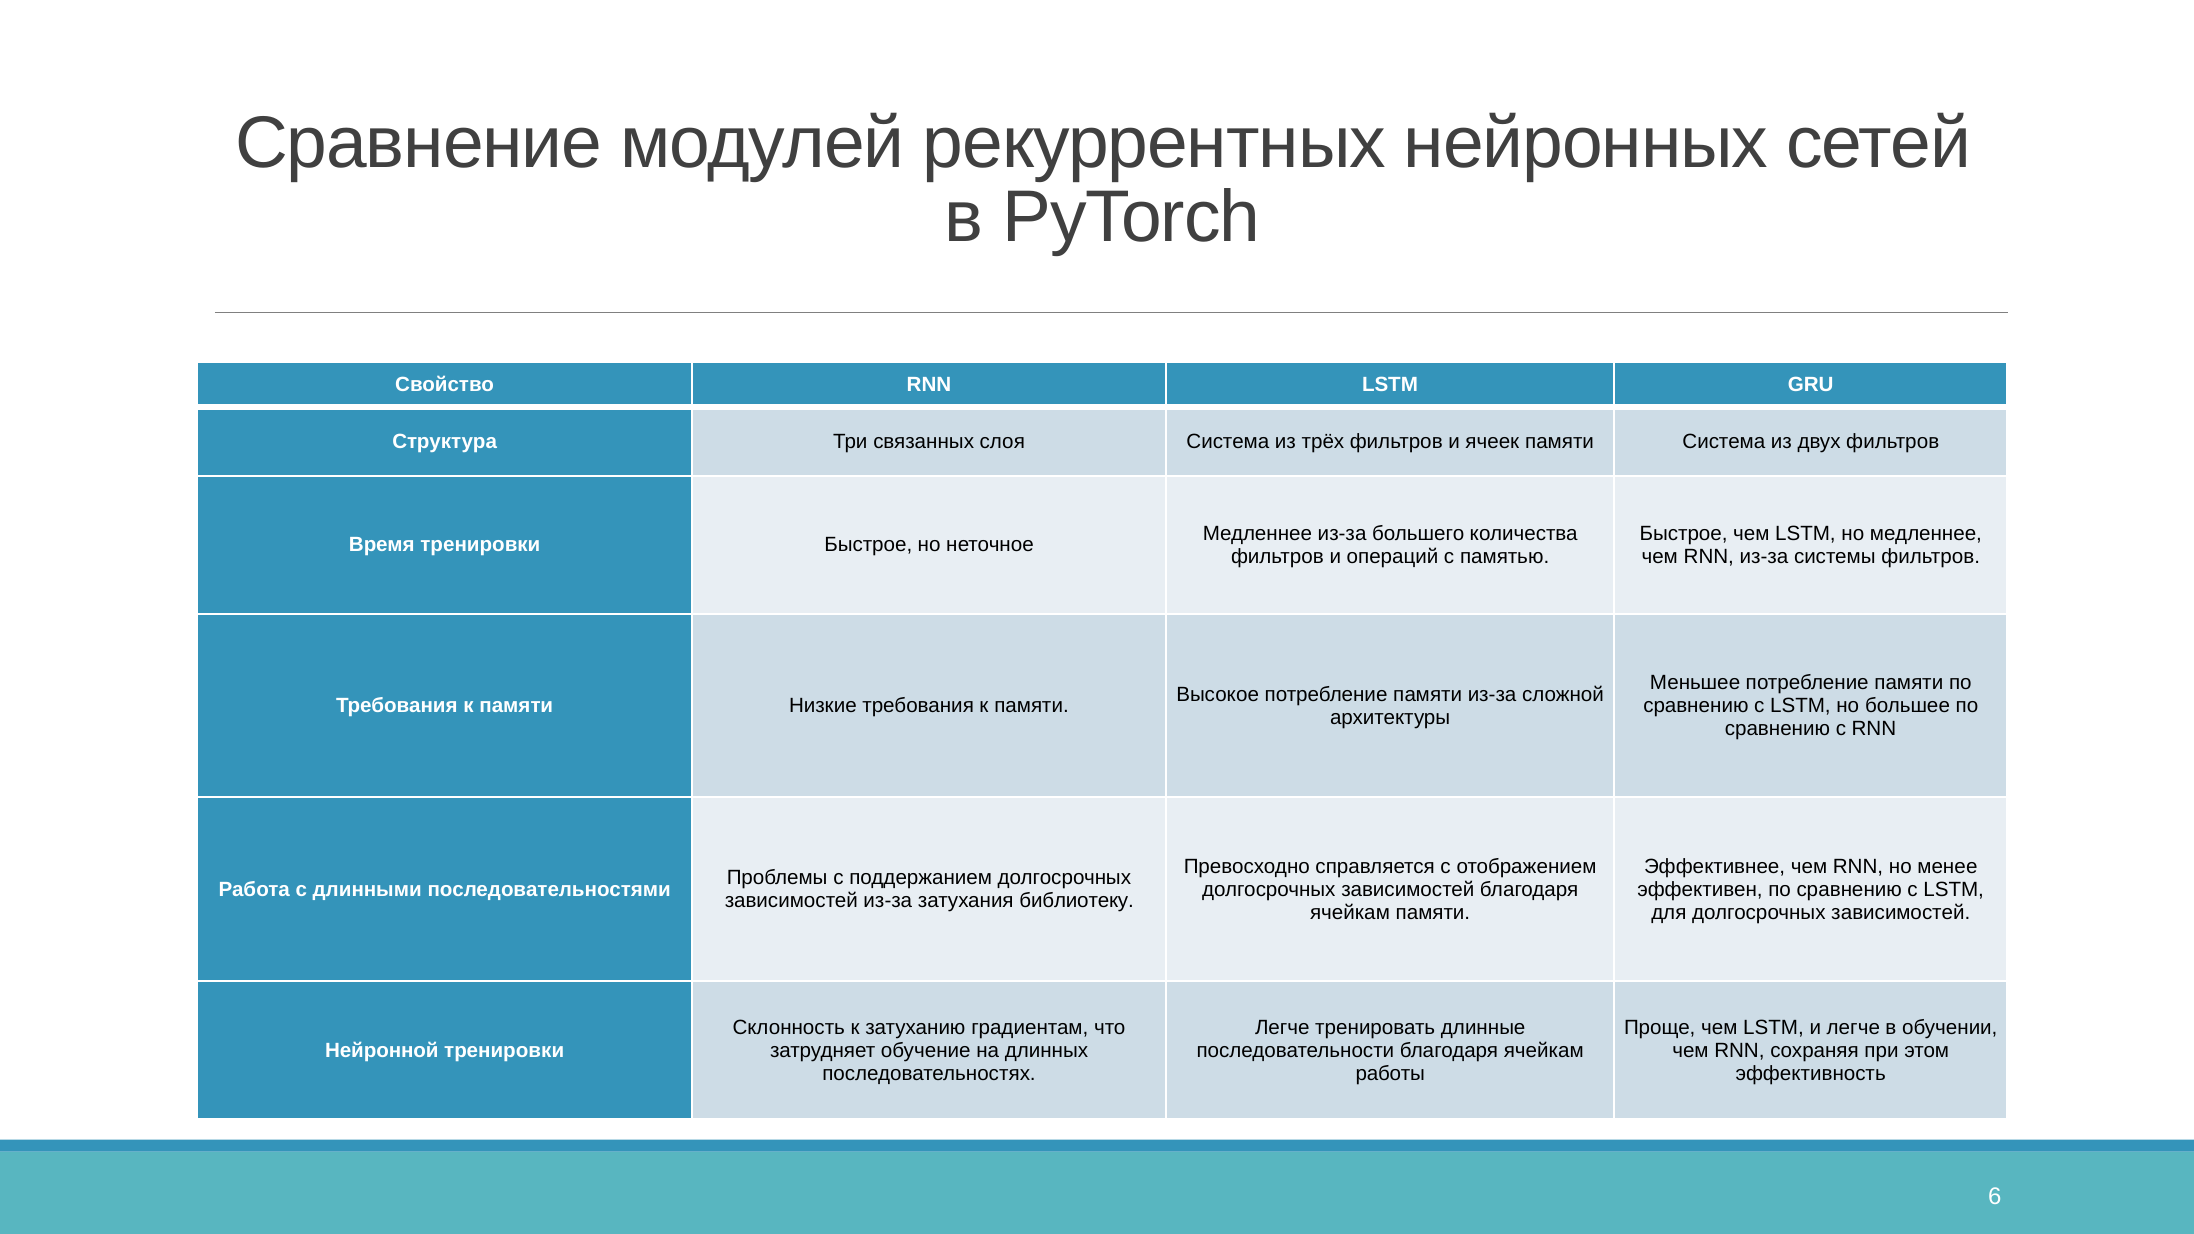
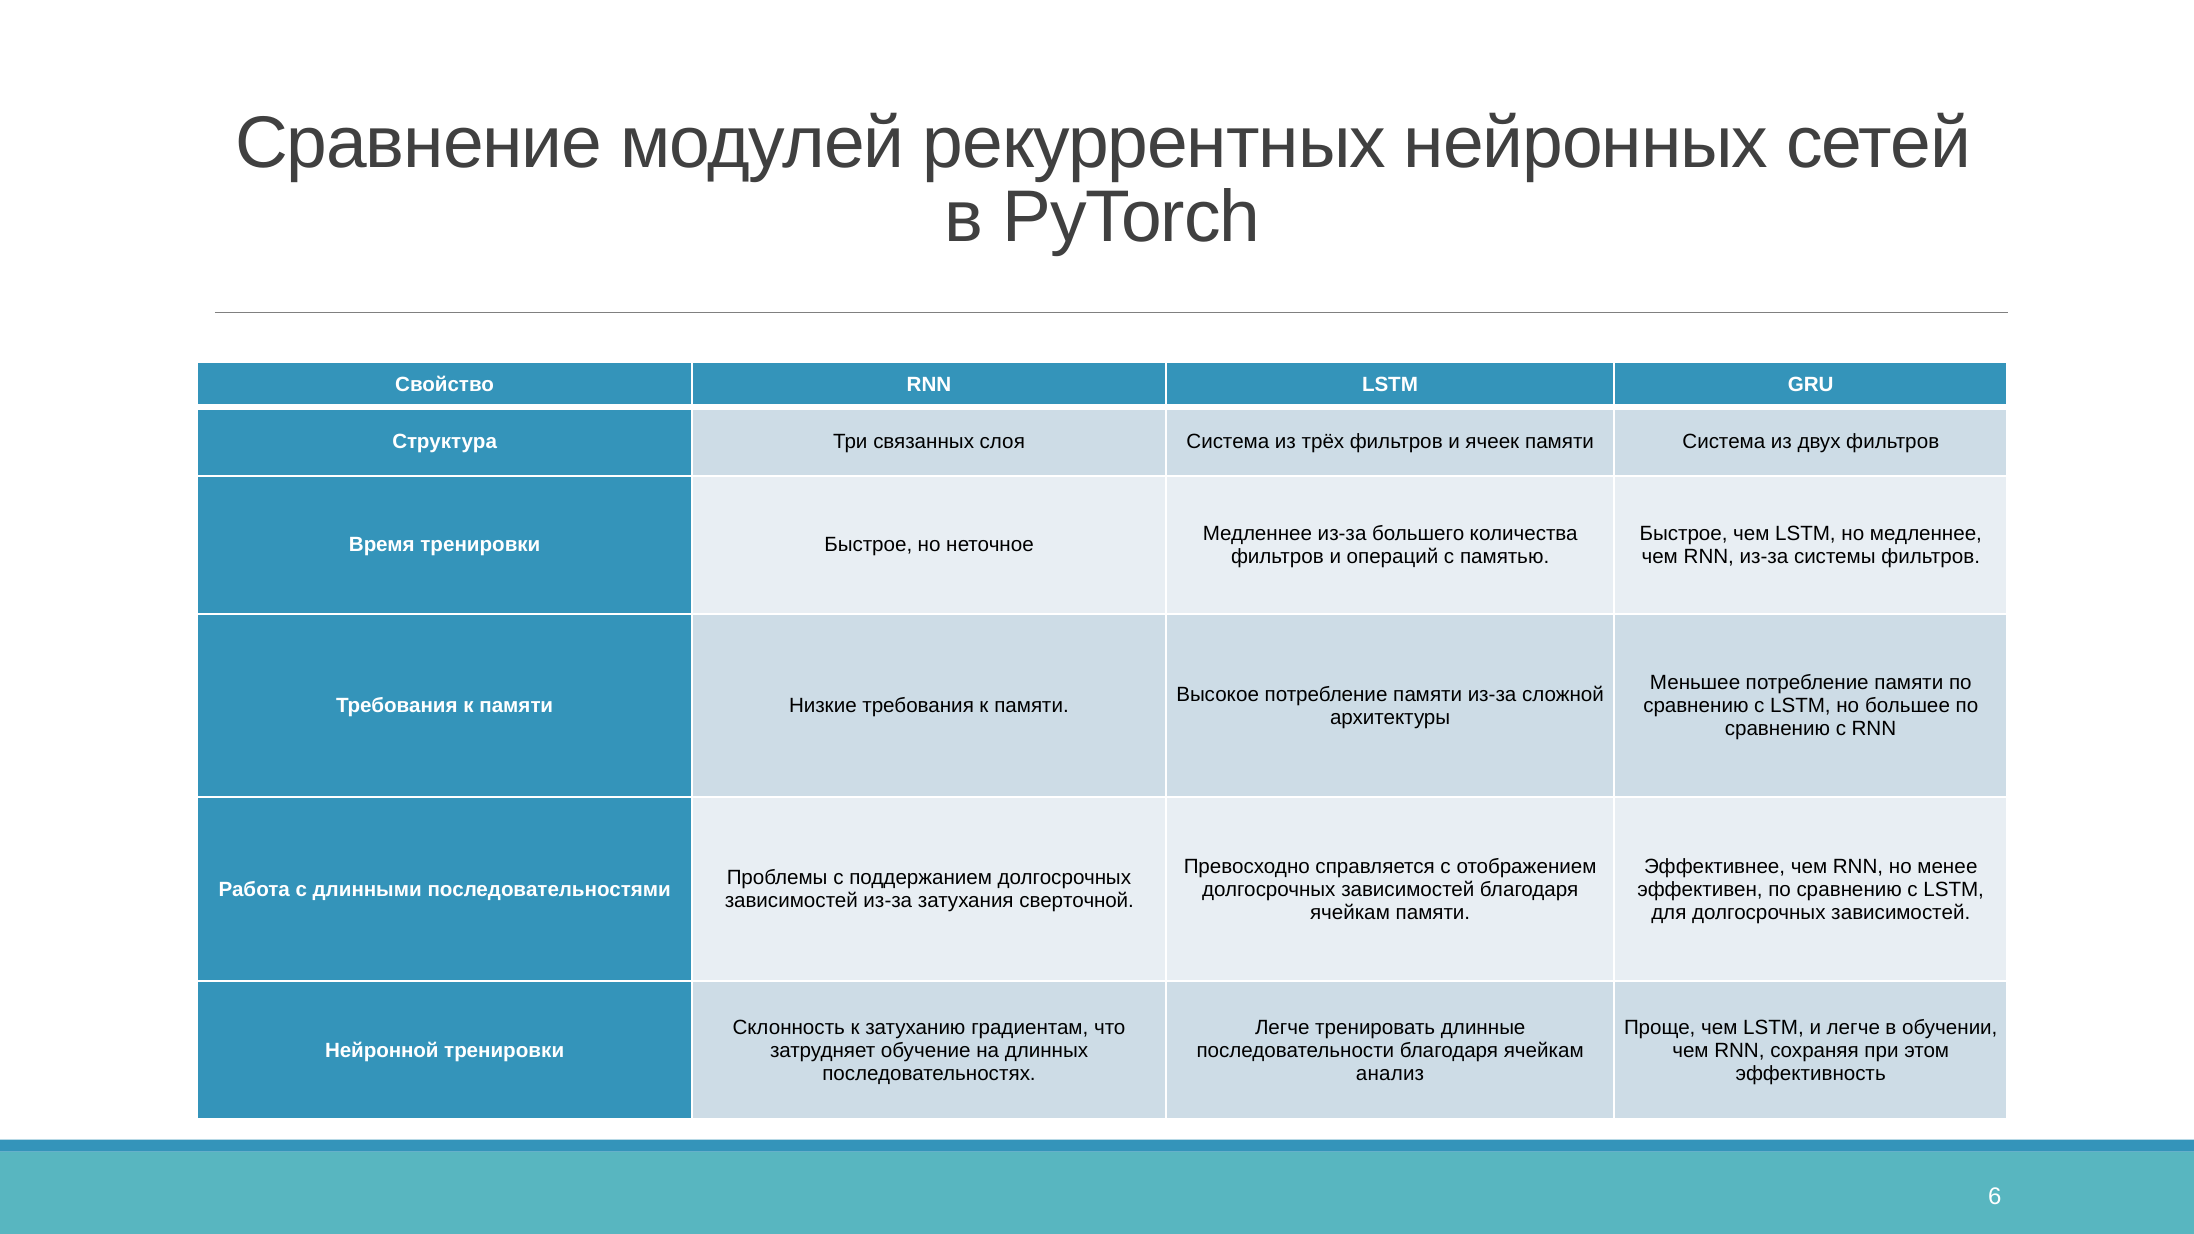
библиотеку: библиотеку -> сверточной (1077, 901)
работы: работы -> анализ (1390, 1074)
